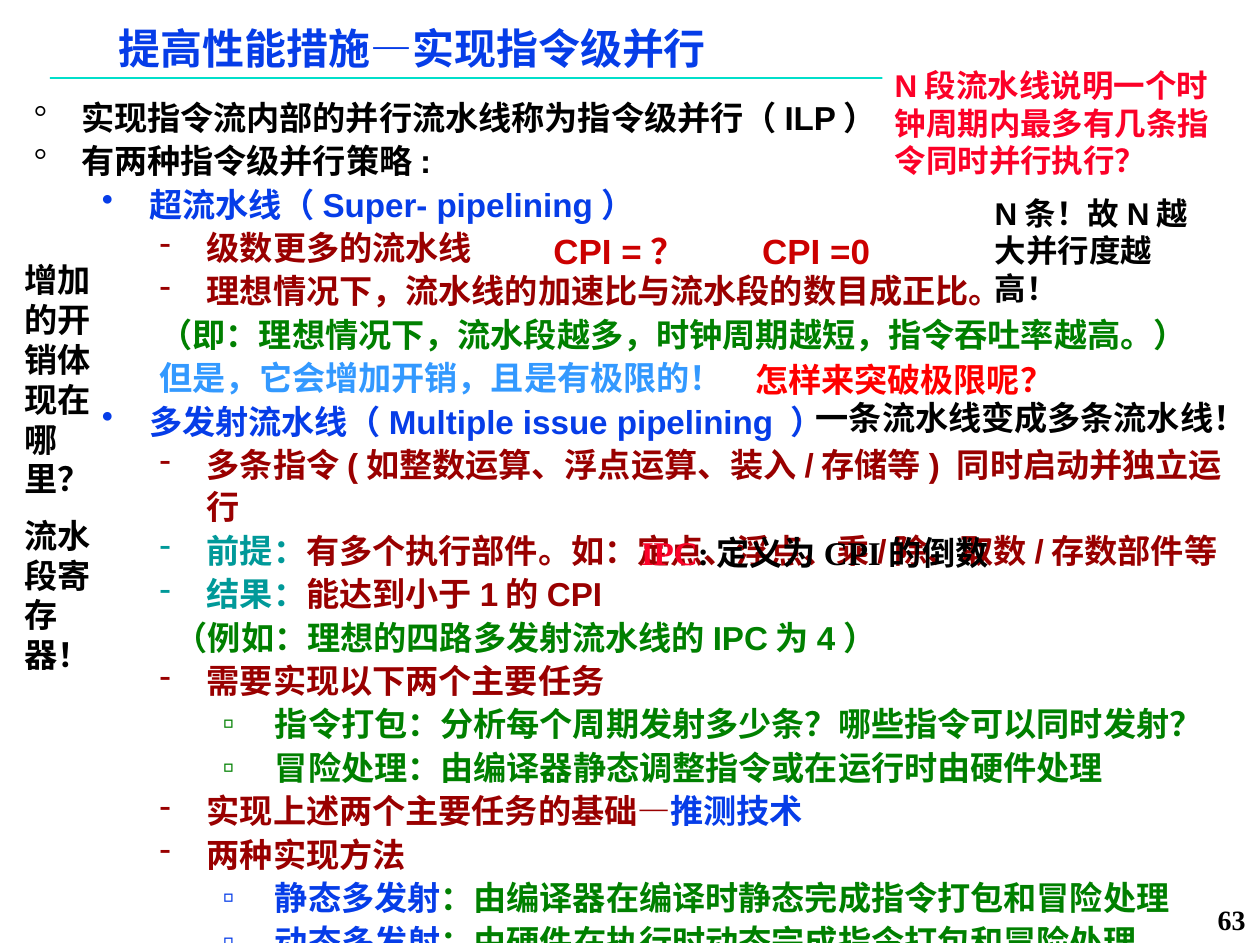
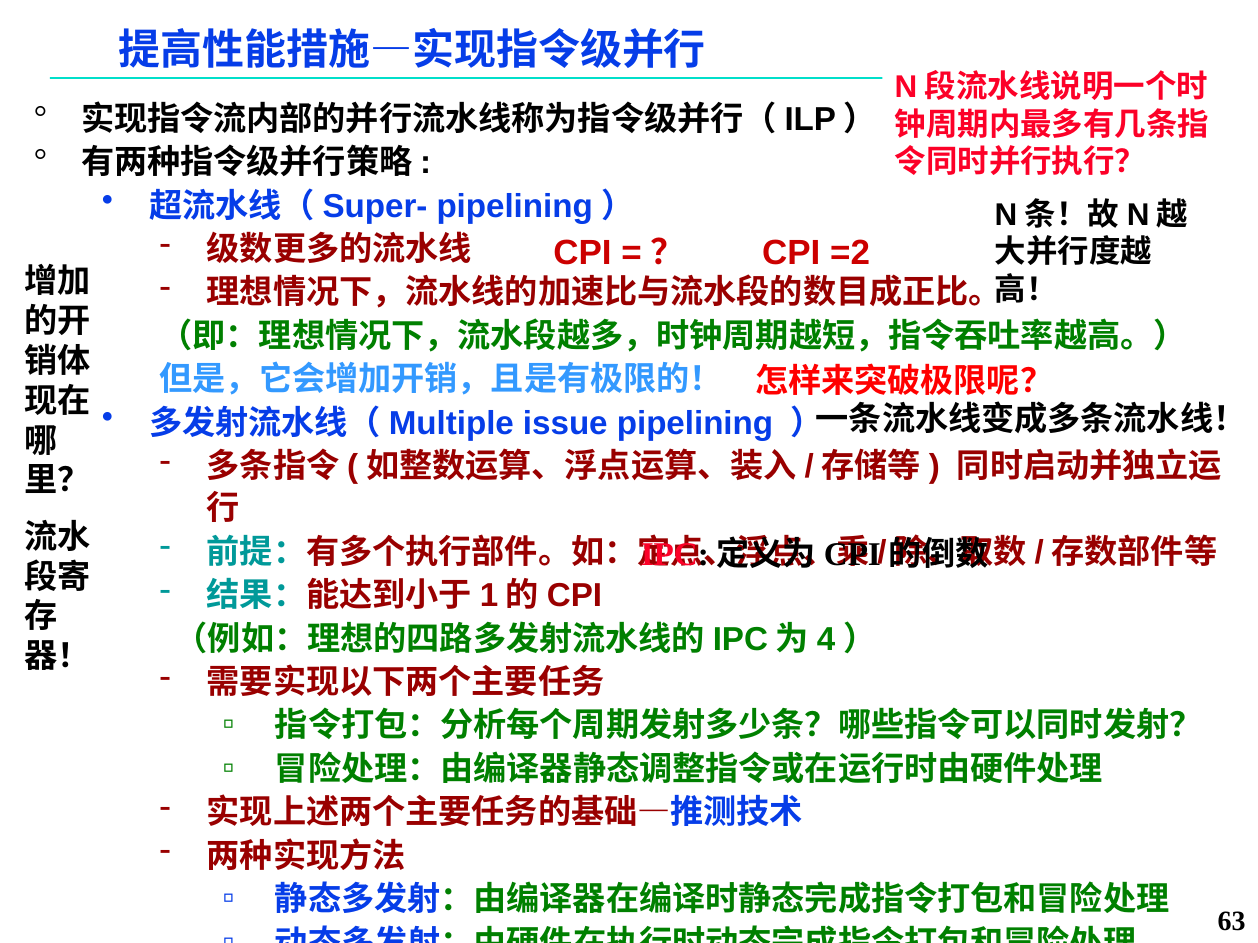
=0: =0 -> =2 (850, 253)
